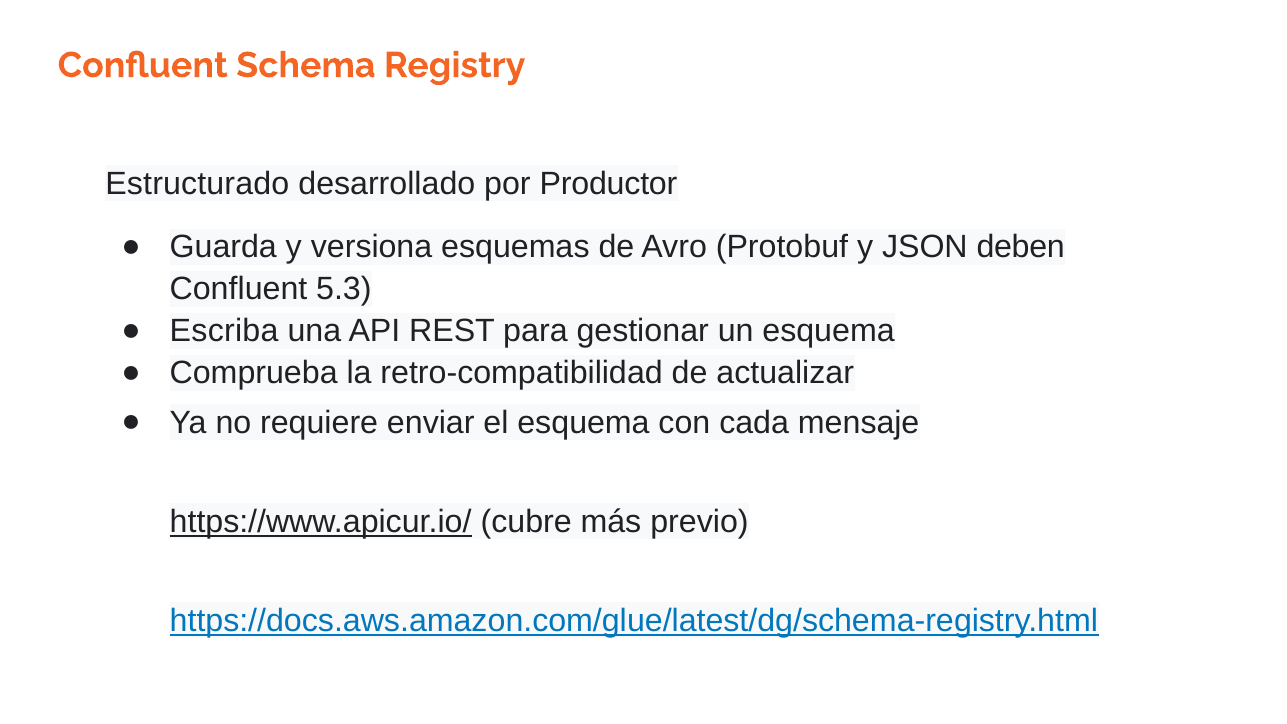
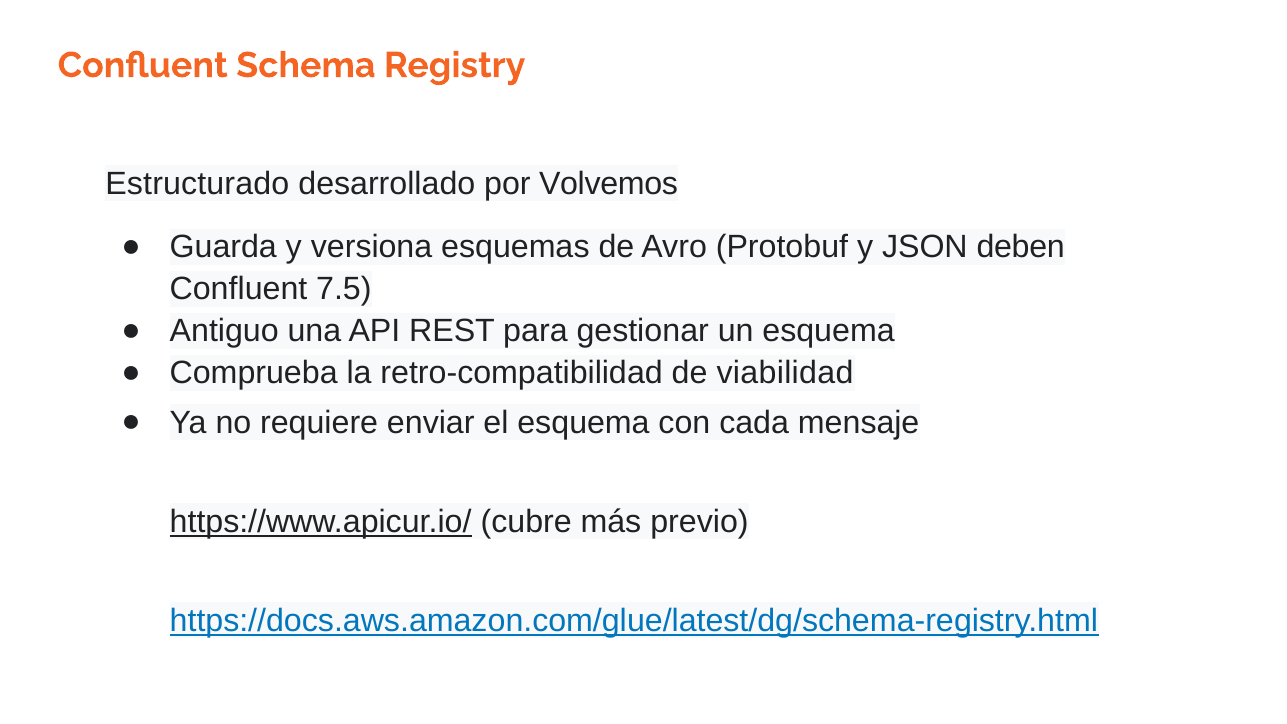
Productor: Productor -> Volvemos (609, 184)
5.3: 5.3 -> 7.5 (344, 289)
Escriba: Escriba -> Antiguo (224, 331)
actualizar: actualizar -> viabilidad (785, 373)
